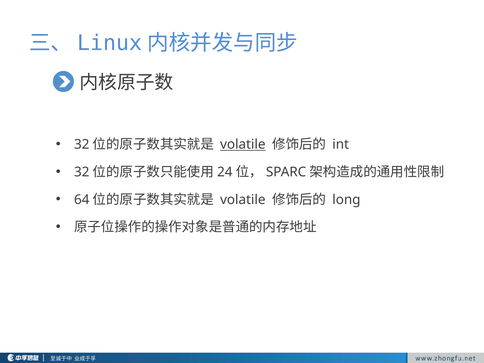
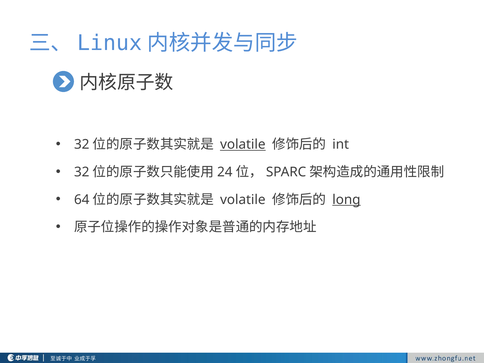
long underline: none -> present (346, 200)
